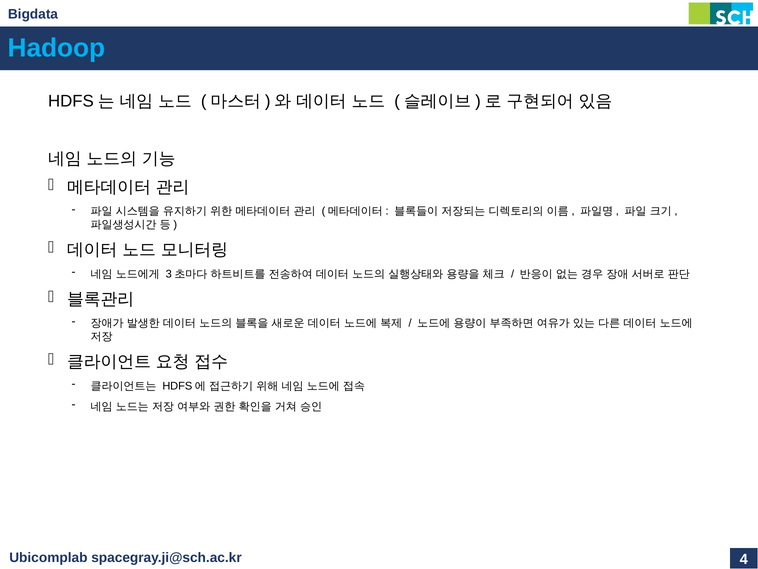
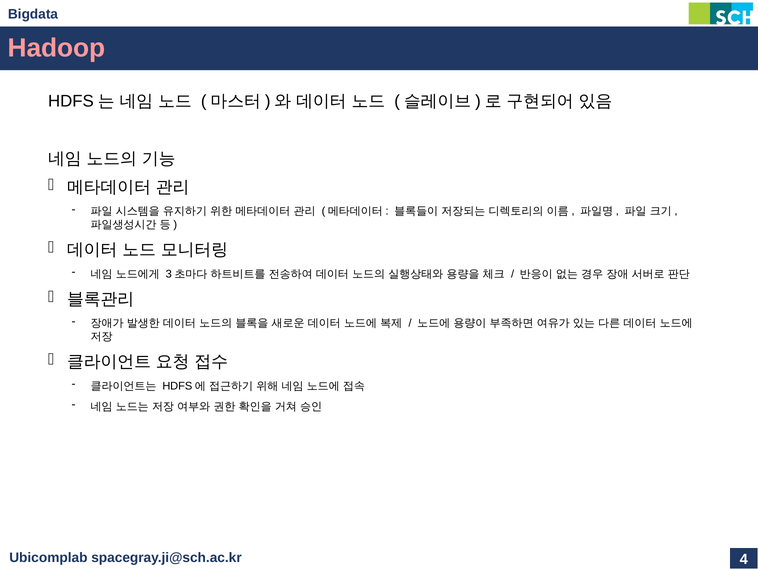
Hadoop colour: light blue -> pink (56, 48)
